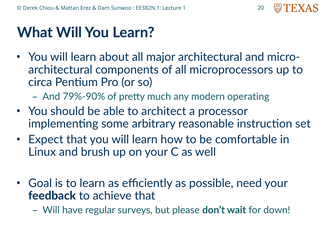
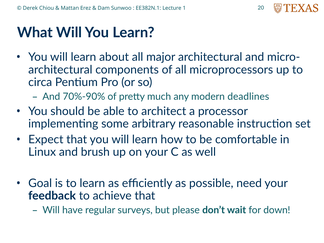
79%-90%: 79%-90% -> 70%-90% (84, 97)
operating: operating -> deadlines (248, 97)
